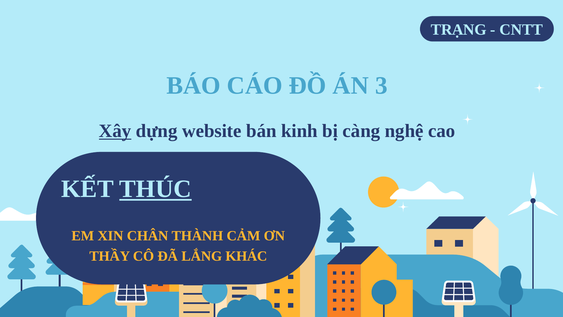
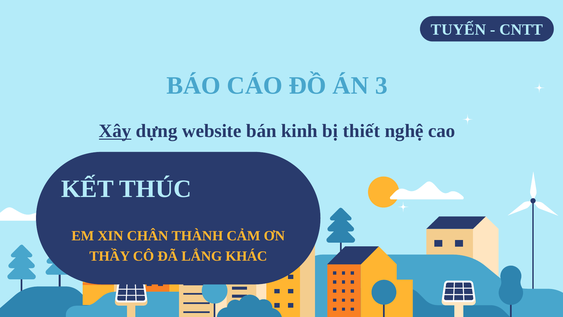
TRẠNG: TRẠNG -> TUYẾN (459, 30)
càng: càng -> thiết (361, 131)
THÚC underline: present -> none (155, 189)
